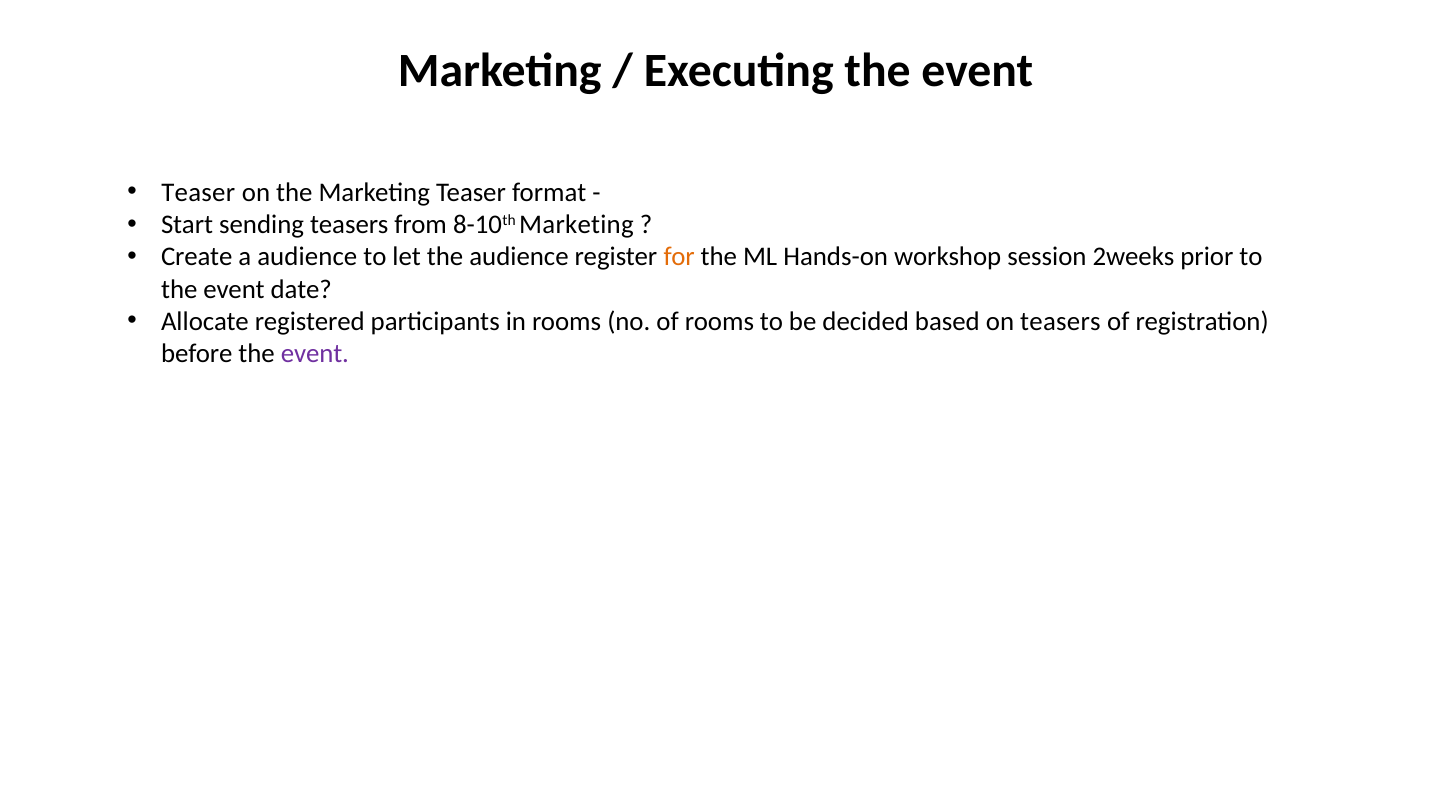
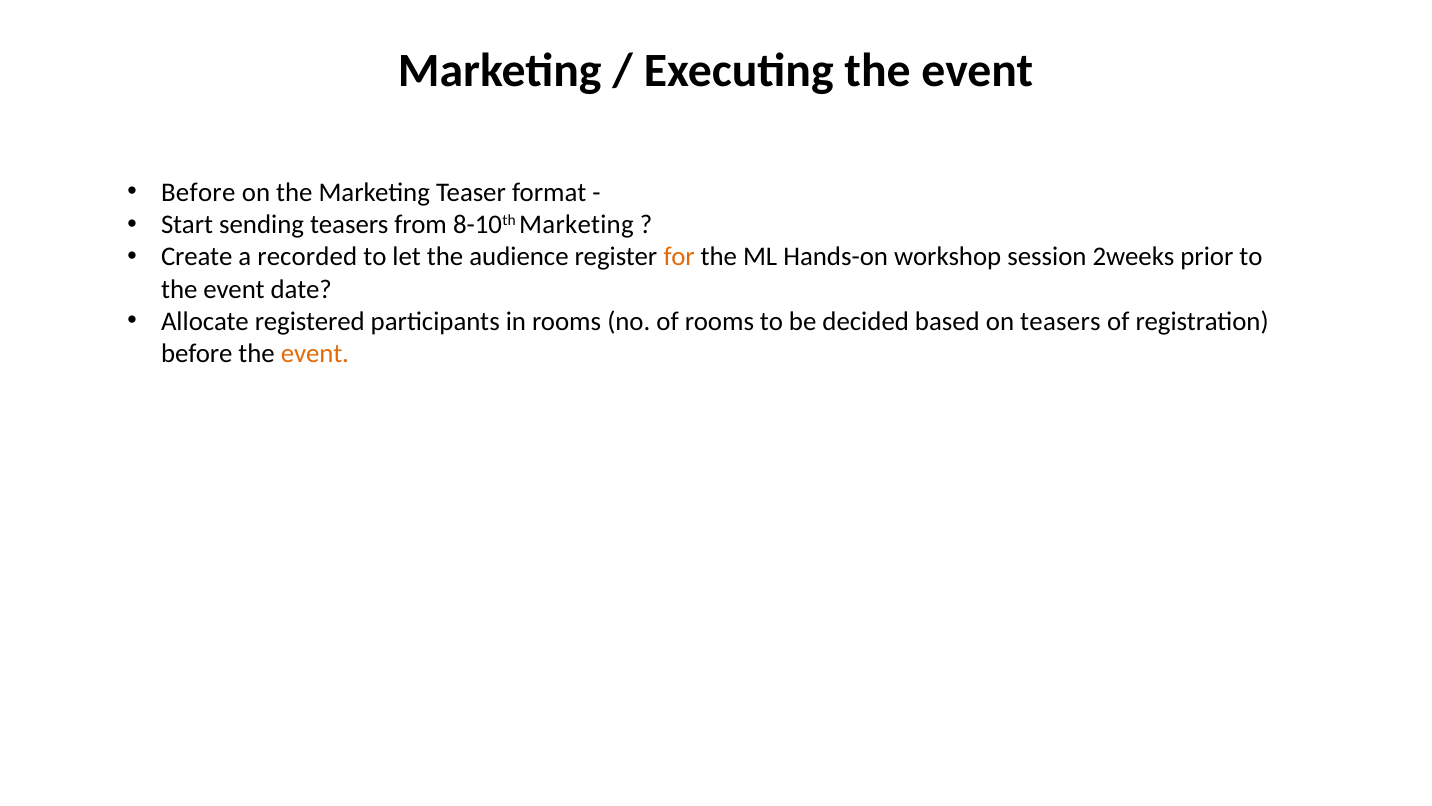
Teaser: Teaser -> Before (198, 192)
a audience: audience -> recorded (307, 257)
event colour: purple -> orange (315, 354)
